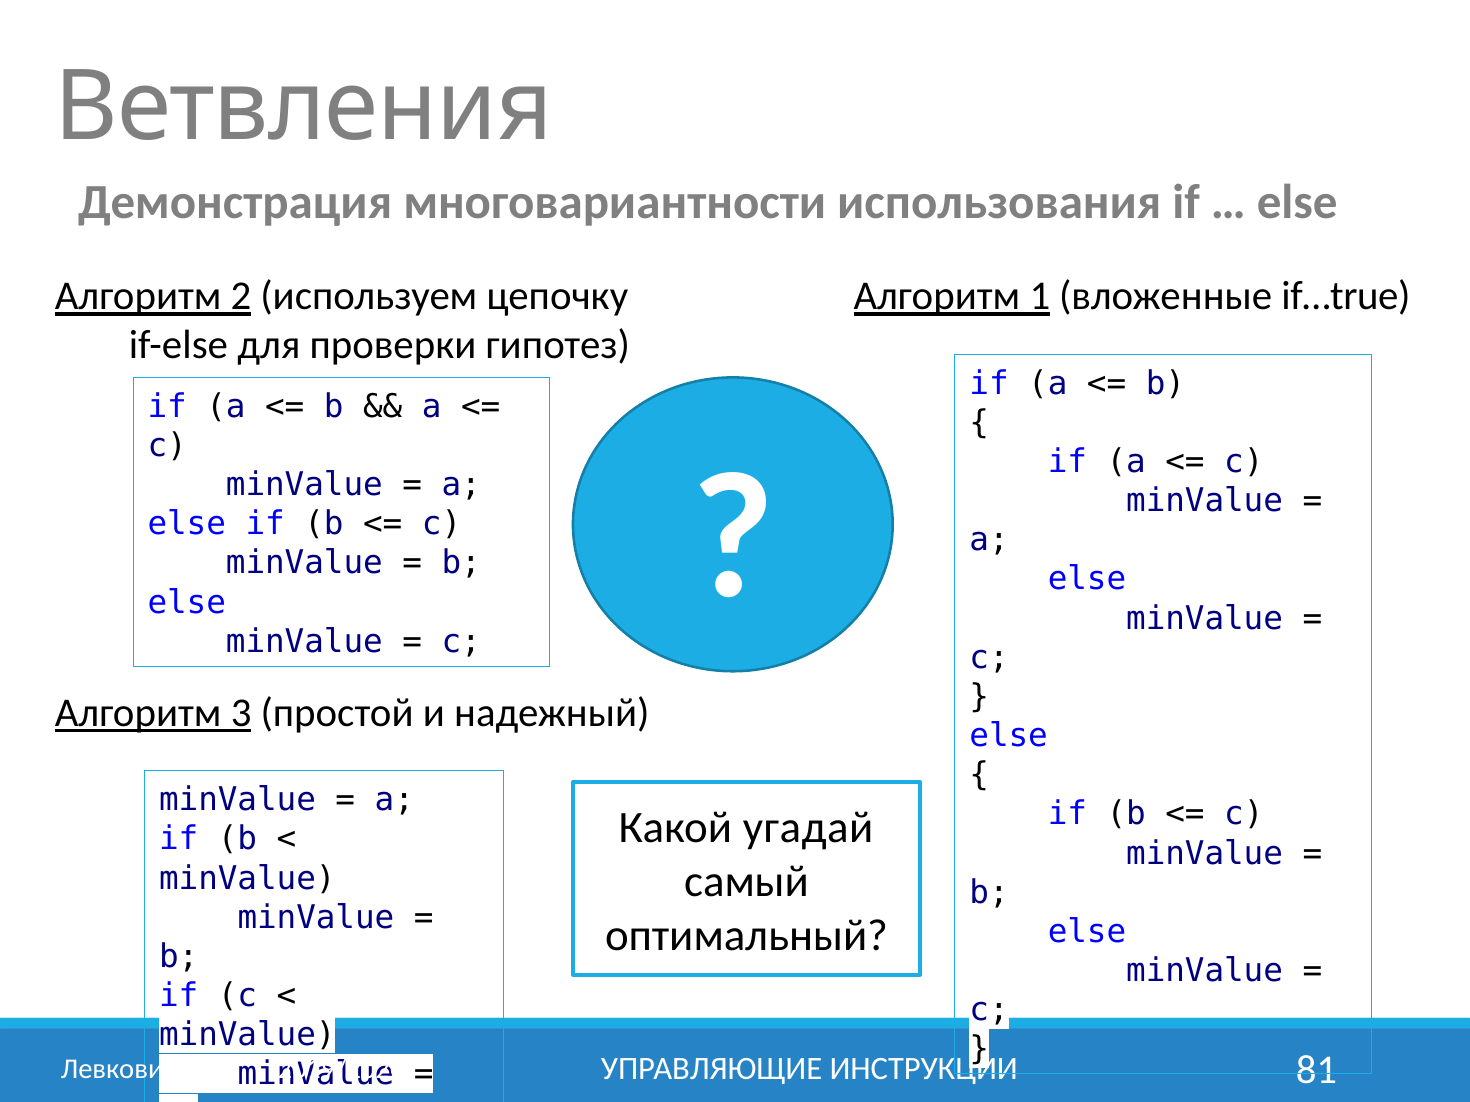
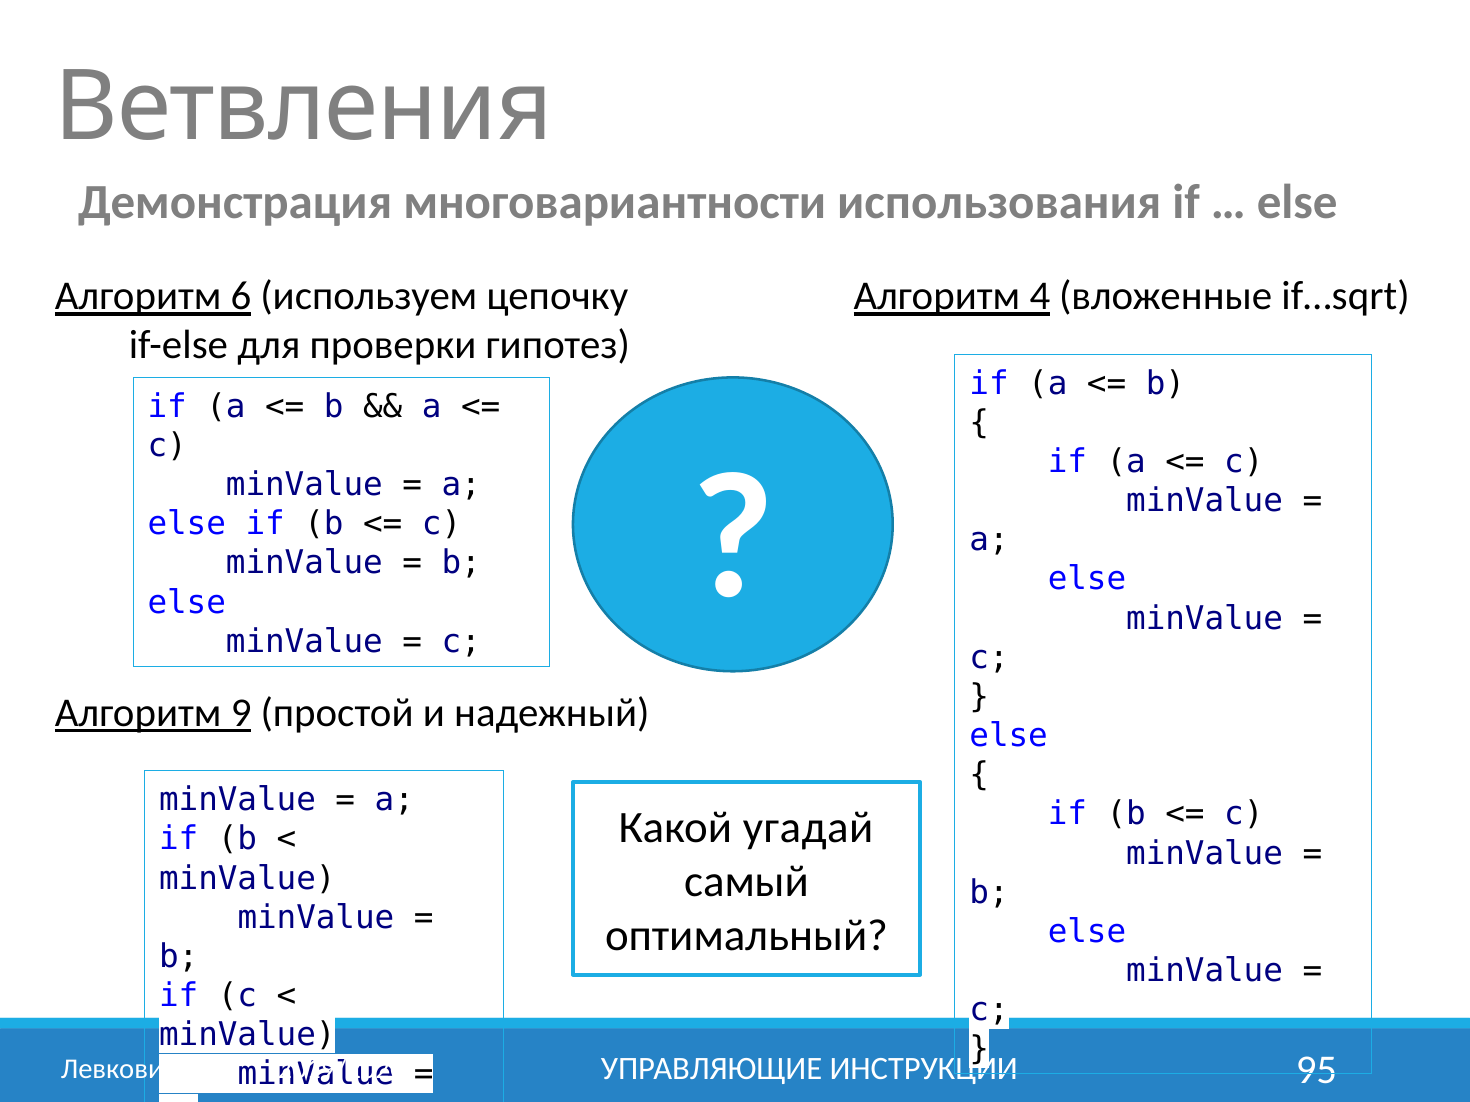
2: 2 -> 6 (241, 296)
1: 1 -> 4 (1040, 296)
if…true: if…true -> if…sqrt (1346, 296)
3: 3 -> 9 (241, 713)
81: 81 -> 95 (1316, 1070)
